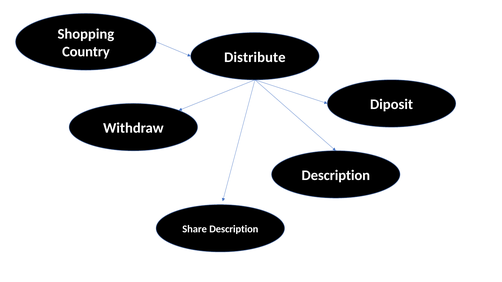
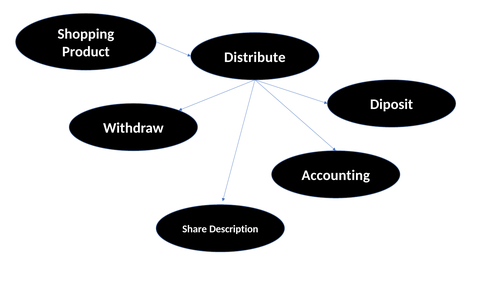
Country: Country -> Product (86, 52)
Description: Description -> Accounting (336, 176)
